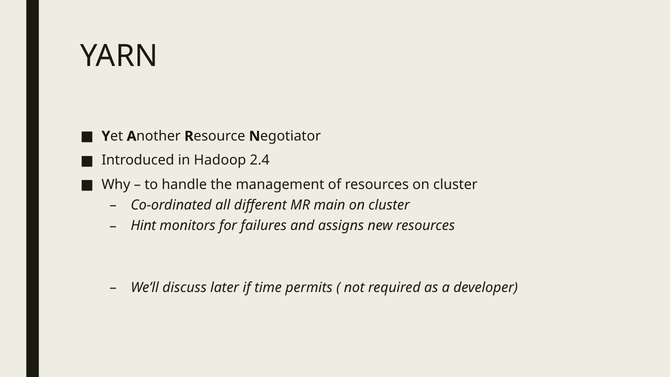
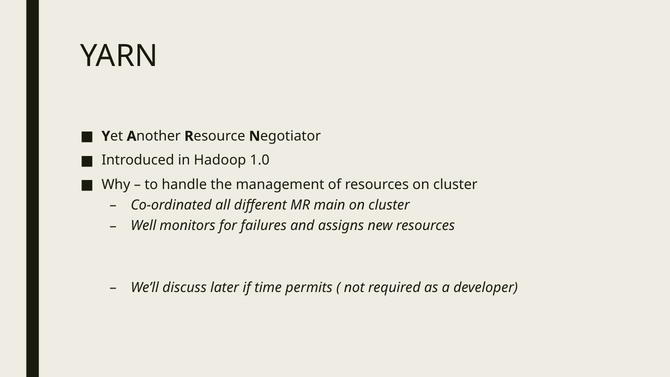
2.4: 2.4 -> 1.0 (260, 160)
Hint: Hint -> Well (143, 226)
